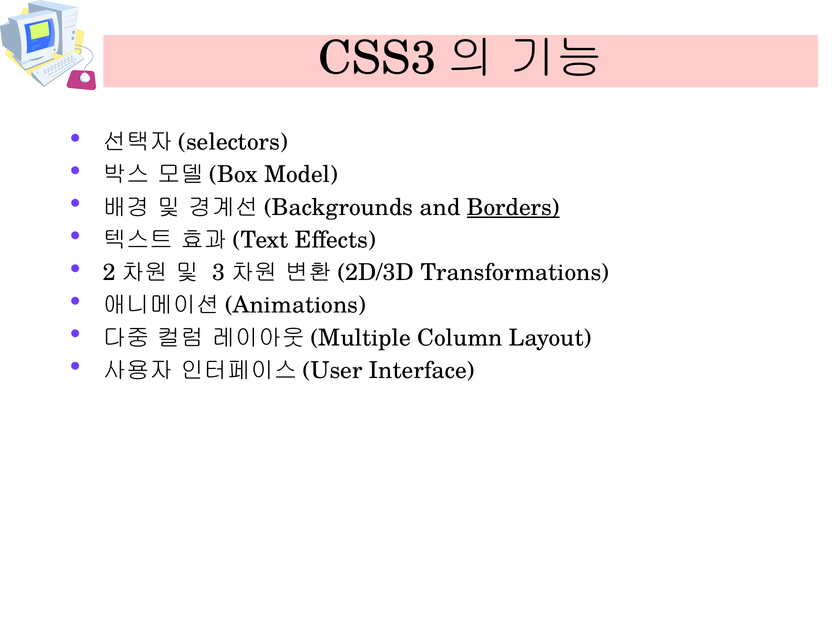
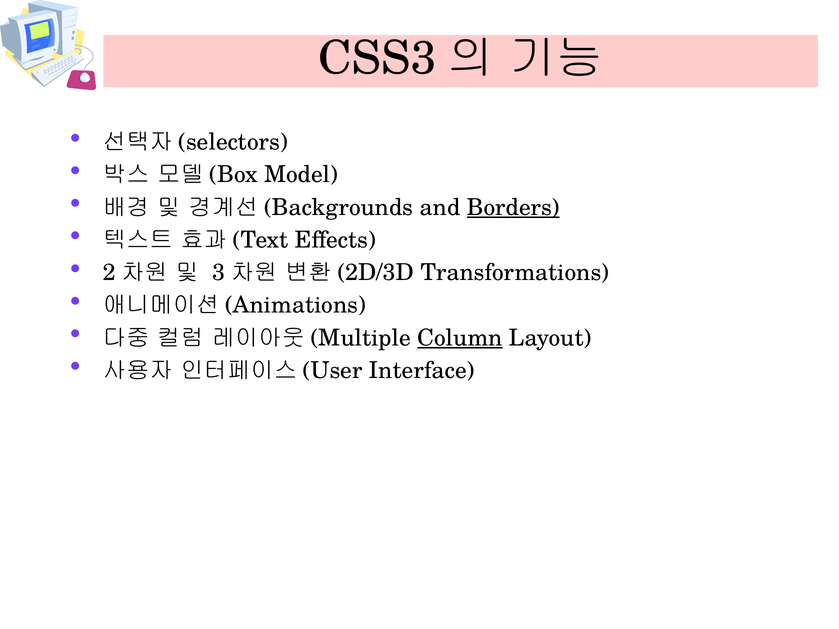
Column underline: none -> present (460, 338)
